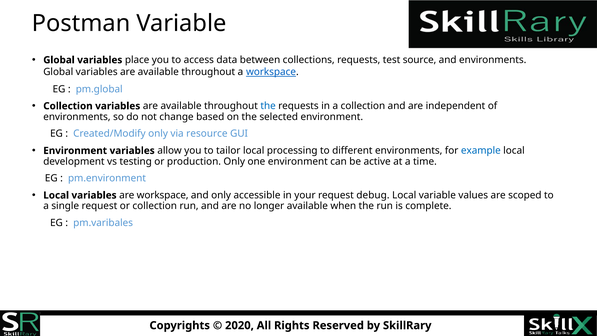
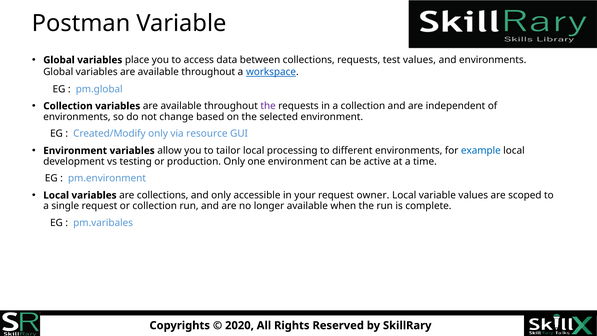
test source: source -> values (419, 60)
the colour: blue -> purple (268, 106)
are workspace: workspace -> collections (163, 195)
debug: debug -> owner (373, 195)
